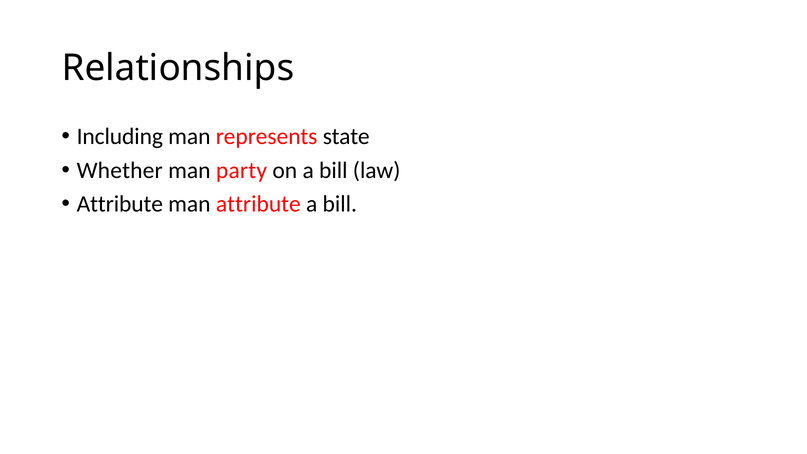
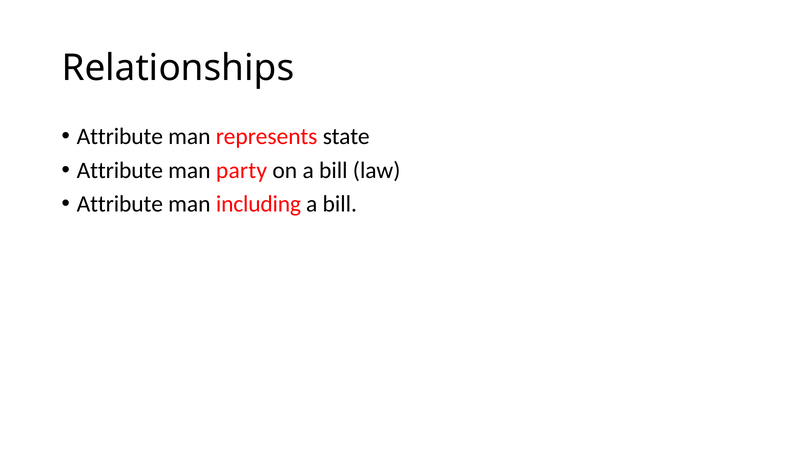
Including: Including -> Attribute (120, 136)
Whether: Whether -> Attribute (120, 170)
man attribute: attribute -> including (258, 204)
